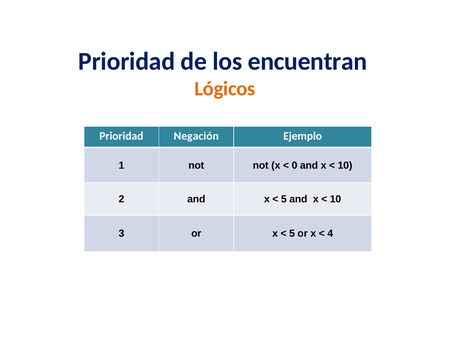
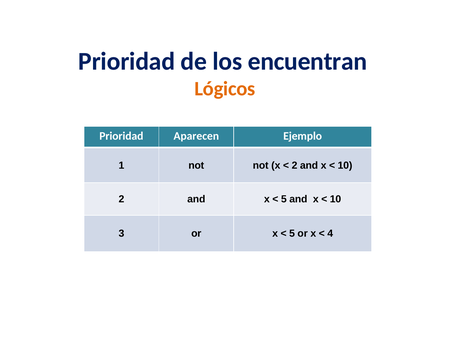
Negación: Negación -> Aparecen (196, 136)
0: 0 -> 2 (295, 165)
